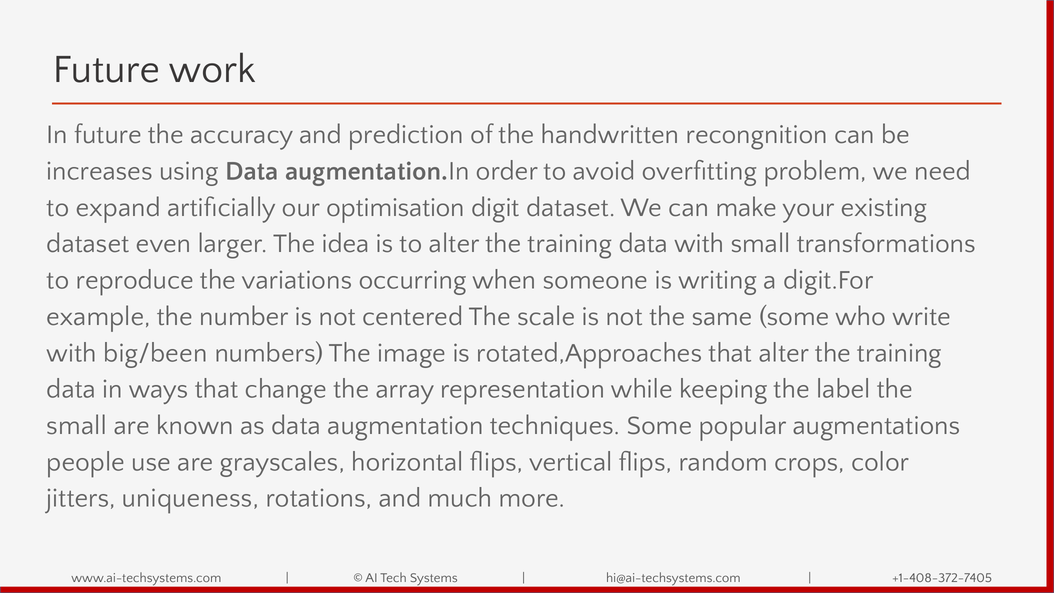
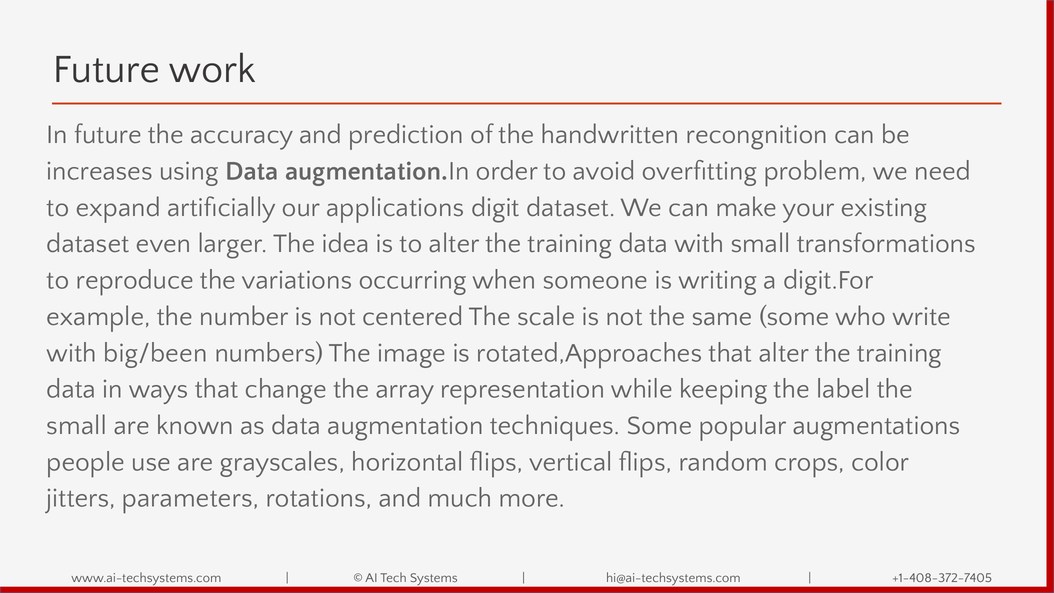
optimisation: optimisation -> applications (395, 207)
uniqueness: uniqueness -> parameters (191, 498)
